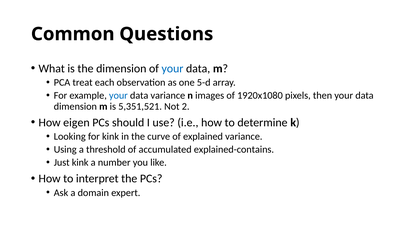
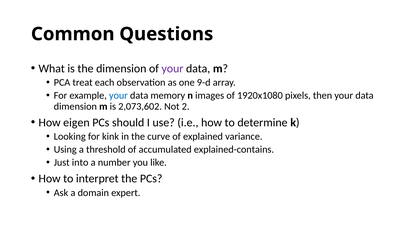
your colour: blue -> purple (172, 69)
5-d: 5-d -> 9-d (204, 83)
data variance: variance -> memory (168, 96)
5,351,521: 5,351,521 -> 2,073,602 (140, 107)
Just kink: kink -> into (80, 163)
